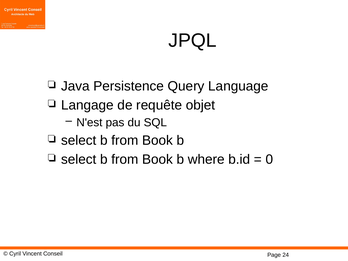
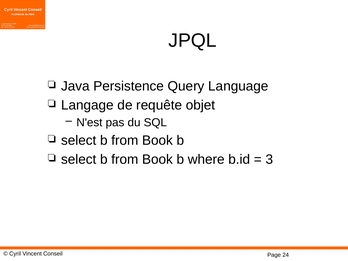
0: 0 -> 3 (269, 159)
